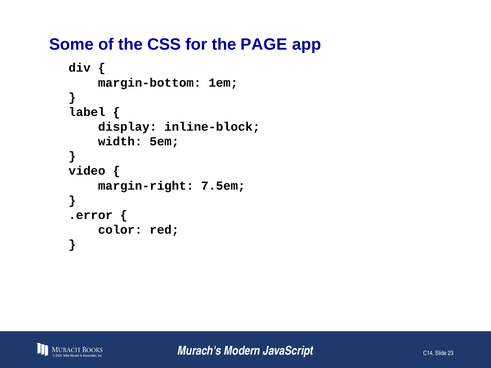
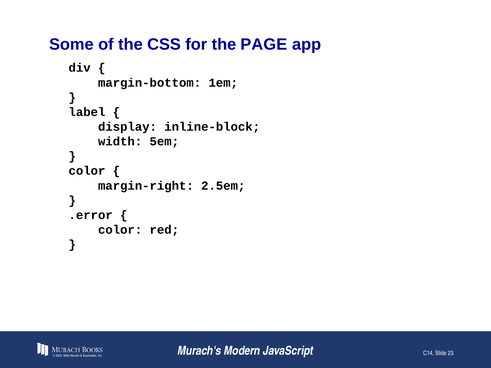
video: video -> color (87, 171)
7.5em: 7.5em -> 2.5em (223, 186)
